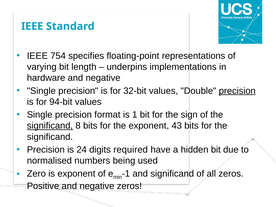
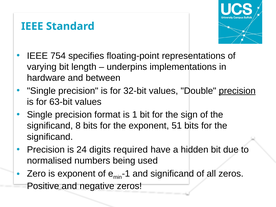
hardware and negative: negative -> between (103, 78)
94-bit: 94-bit -> 63-bit (61, 102)
significand underline: present -> none (50, 126)
43: 43 -> 51 (177, 126)
